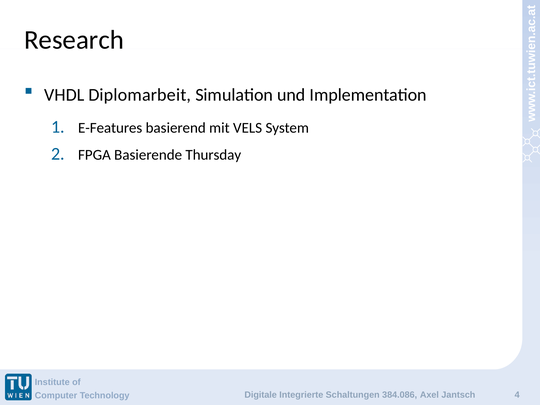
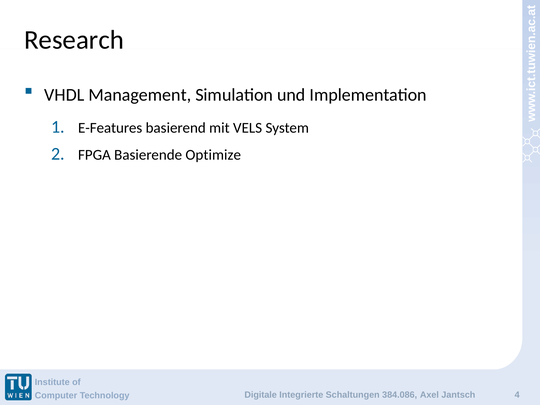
Diplomarbeit: Diplomarbeit -> Management (140, 95)
Thursday: Thursday -> Optimize (213, 155)
